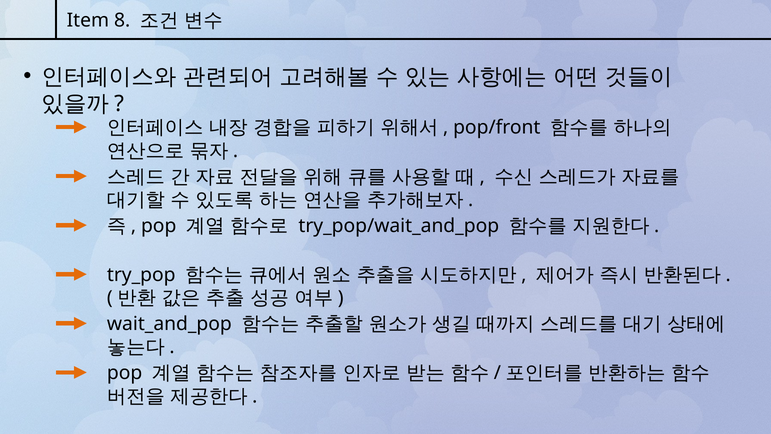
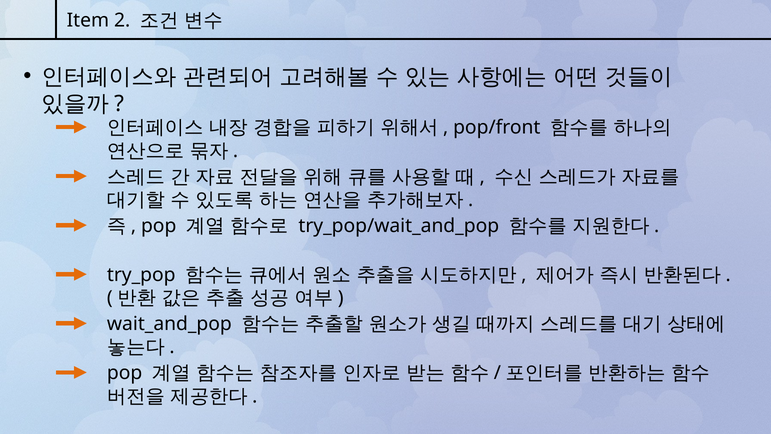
8: 8 -> 2 (122, 21)
